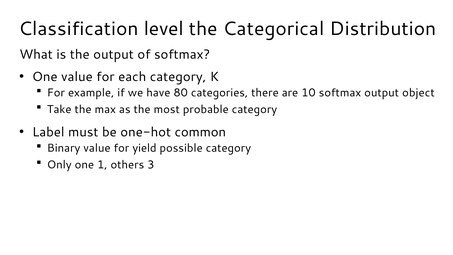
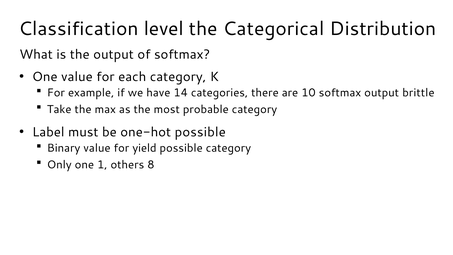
80: 80 -> 14 (181, 93)
object: object -> brittle (418, 93)
one-hot common: common -> possible (200, 132)
3: 3 -> 8 (151, 165)
